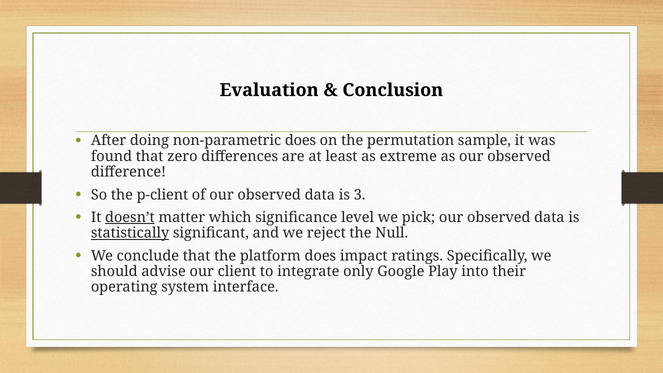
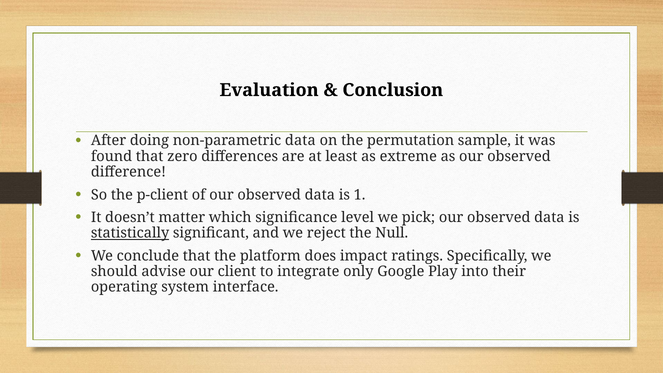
non-parametric does: does -> data (300, 141)
3: 3 -> 1 (360, 195)
doesn’t underline: present -> none (130, 217)
